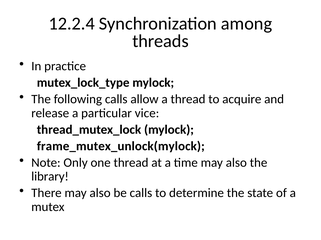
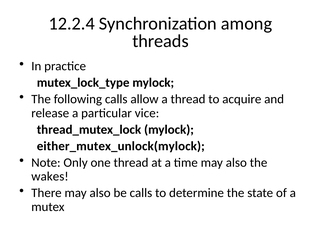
frame_mutex_unlock(mylock: frame_mutex_unlock(mylock -> either_mutex_unlock(mylock (121, 147)
library: library -> wakes (50, 177)
